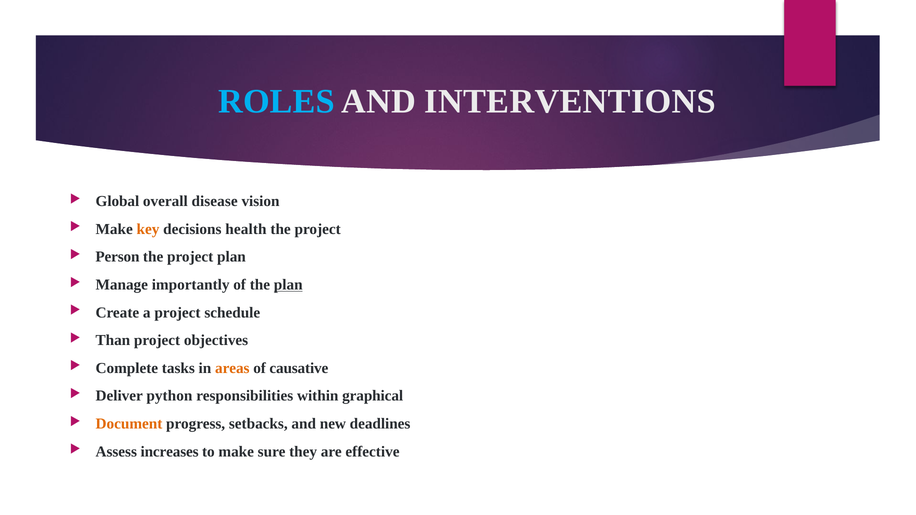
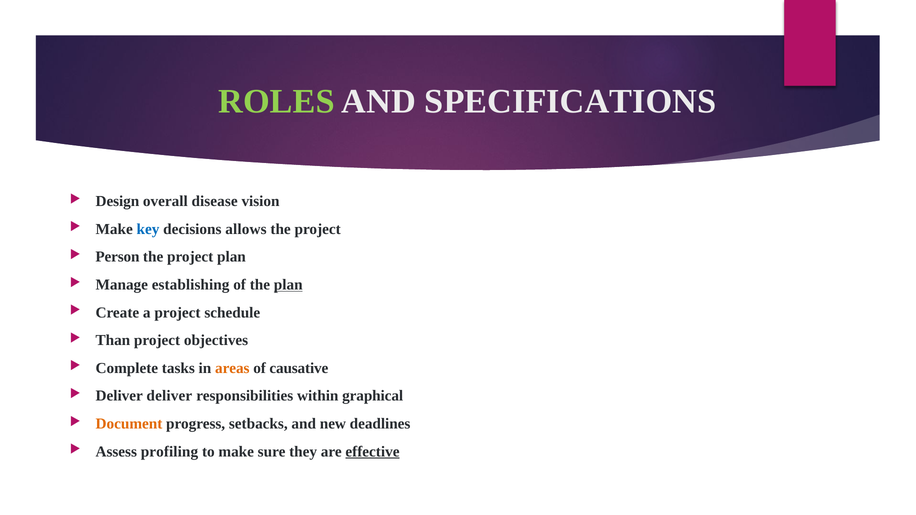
ROLES colour: light blue -> light green (277, 101)
INTERVENTIONS: INTERVENTIONS -> SPECIFICATIONS (570, 101)
Global: Global -> Design (117, 201)
key colour: orange -> blue (148, 229)
health: health -> allows (246, 229)
importantly: importantly -> establishing (191, 285)
Deliver python: python -> deliver (169, 396)
increases: increases -> profiling (169, 452)
effective underline: none -> present (372, 452)
